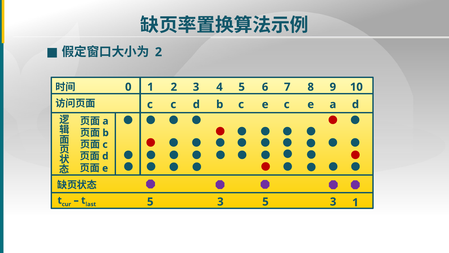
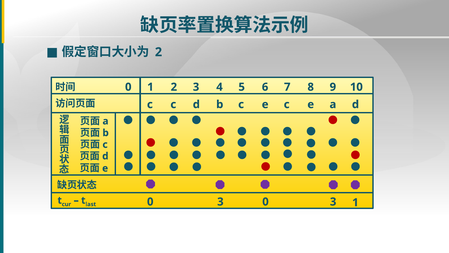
5: 5 -> 0 (150, 201)
3 5: 5 -> 0 (265, 201)
